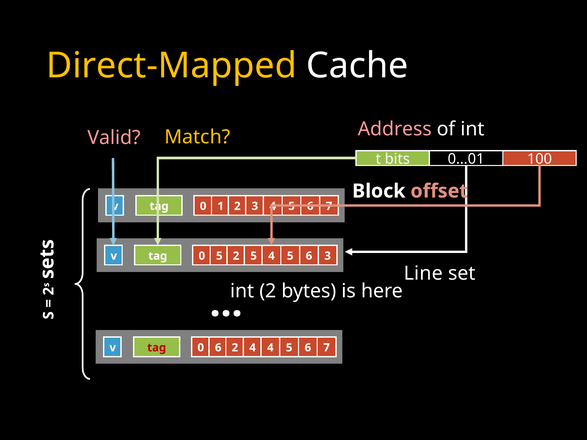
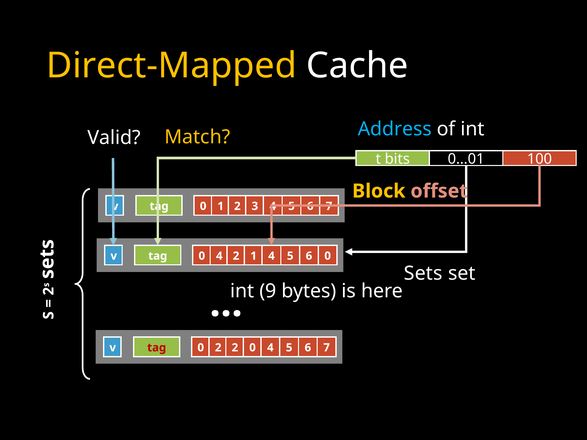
Address colour: pink -> light blue (395, 129)
Valid colour: pink -> white (114, 138)
Block colour: white -> yellow (379, 191)
0 5: 5 -> 4 (219, 256)
v 5: 5 -> 1 (254, 256)
2 3: 3 -> 0 (328, 256)
Line: Line -> Sets (423, 274)
int 2: 2 -> 9 (268, 291)
0 6: 6 -> 2 (218, 348)
v 4: 4 -> 0 (253, 348)
